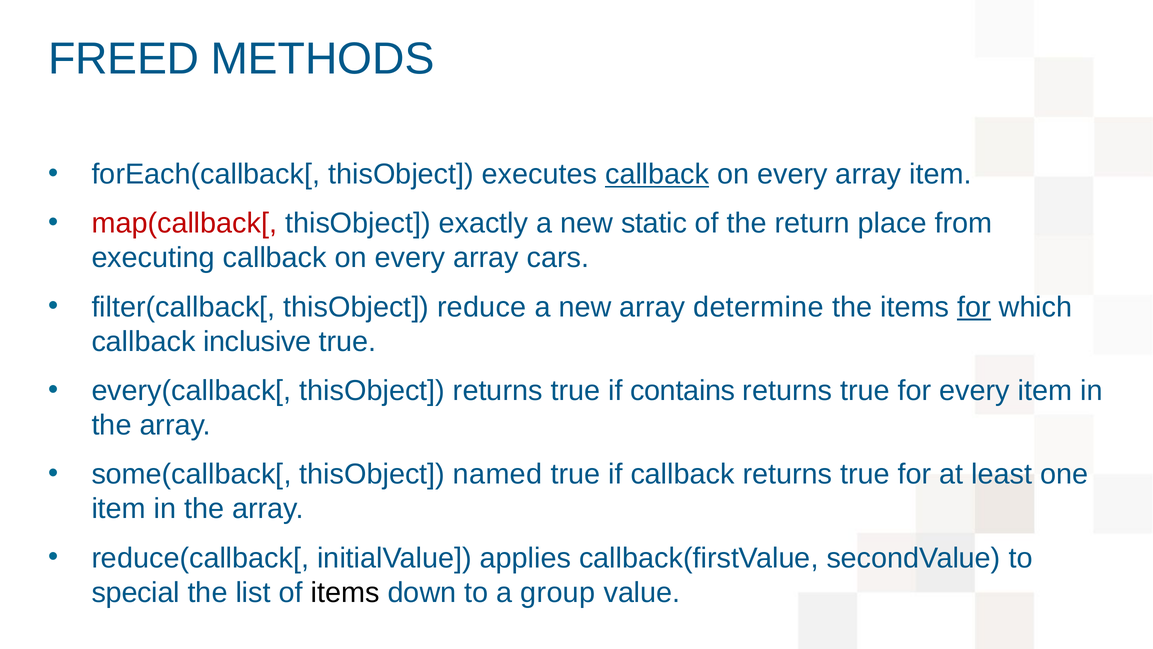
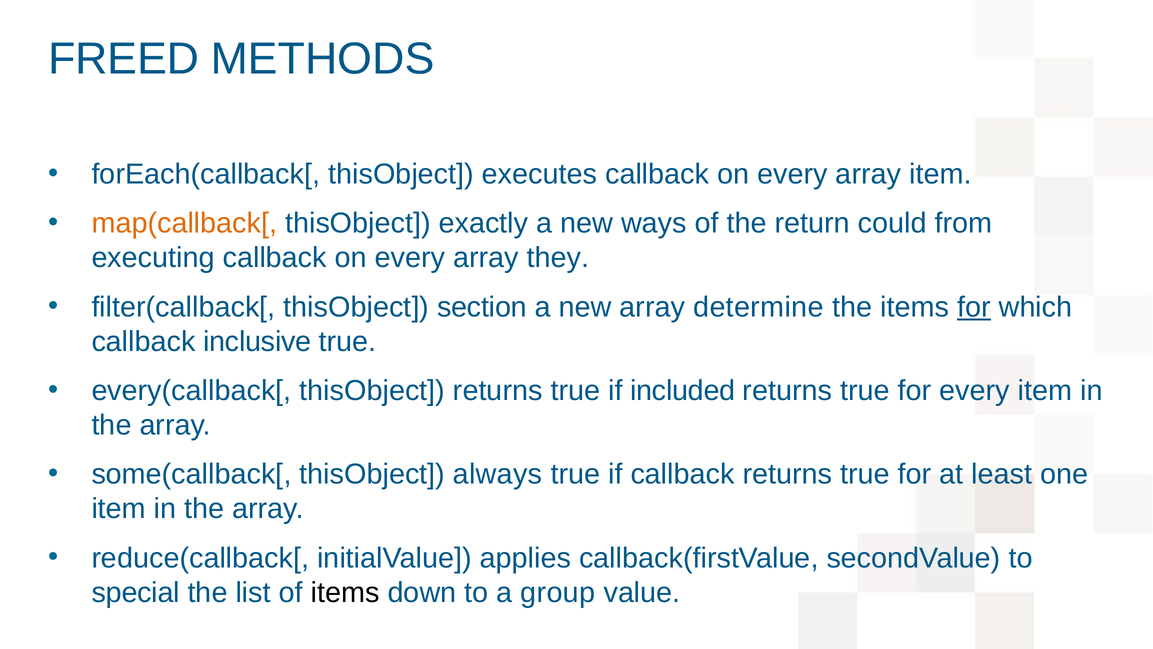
callback underline: present -> none (657, 174)
map(callback[ colour: red -> orange (184, 223)
static: static -> ways (654, 223)
place: place -> could (892, 223)
cars: cars -> they (558, 258)
reduce: reduce -> section (482, 307)
contains: contains -> included (683, 390)
named: named -> always (498, 474)
